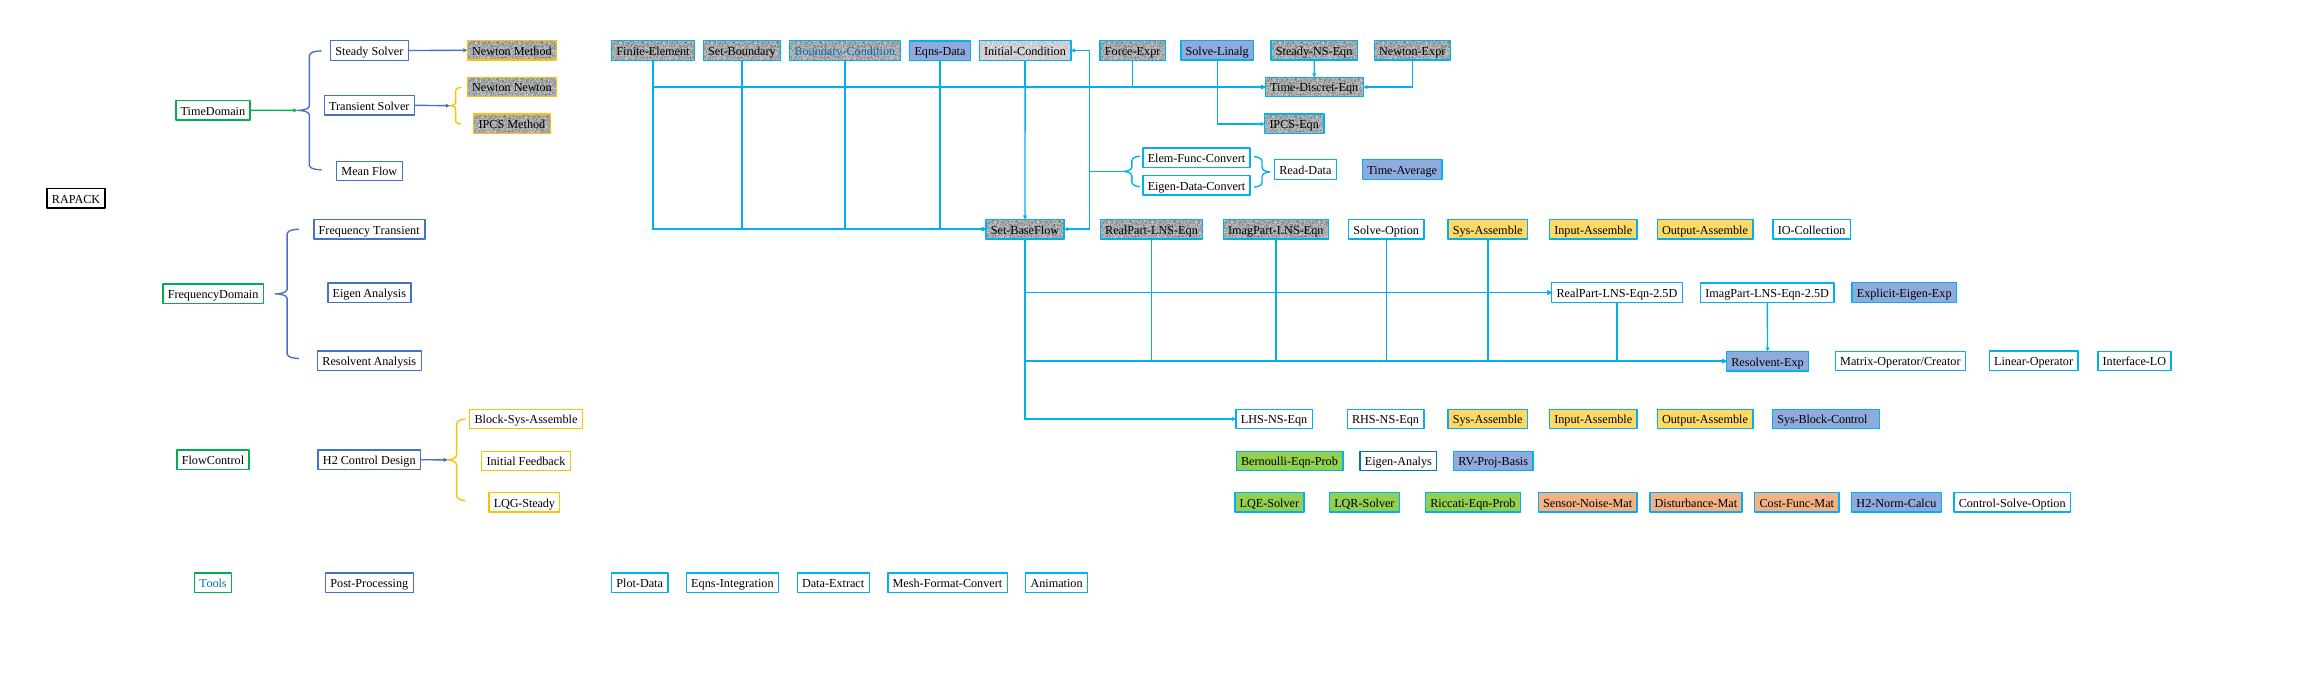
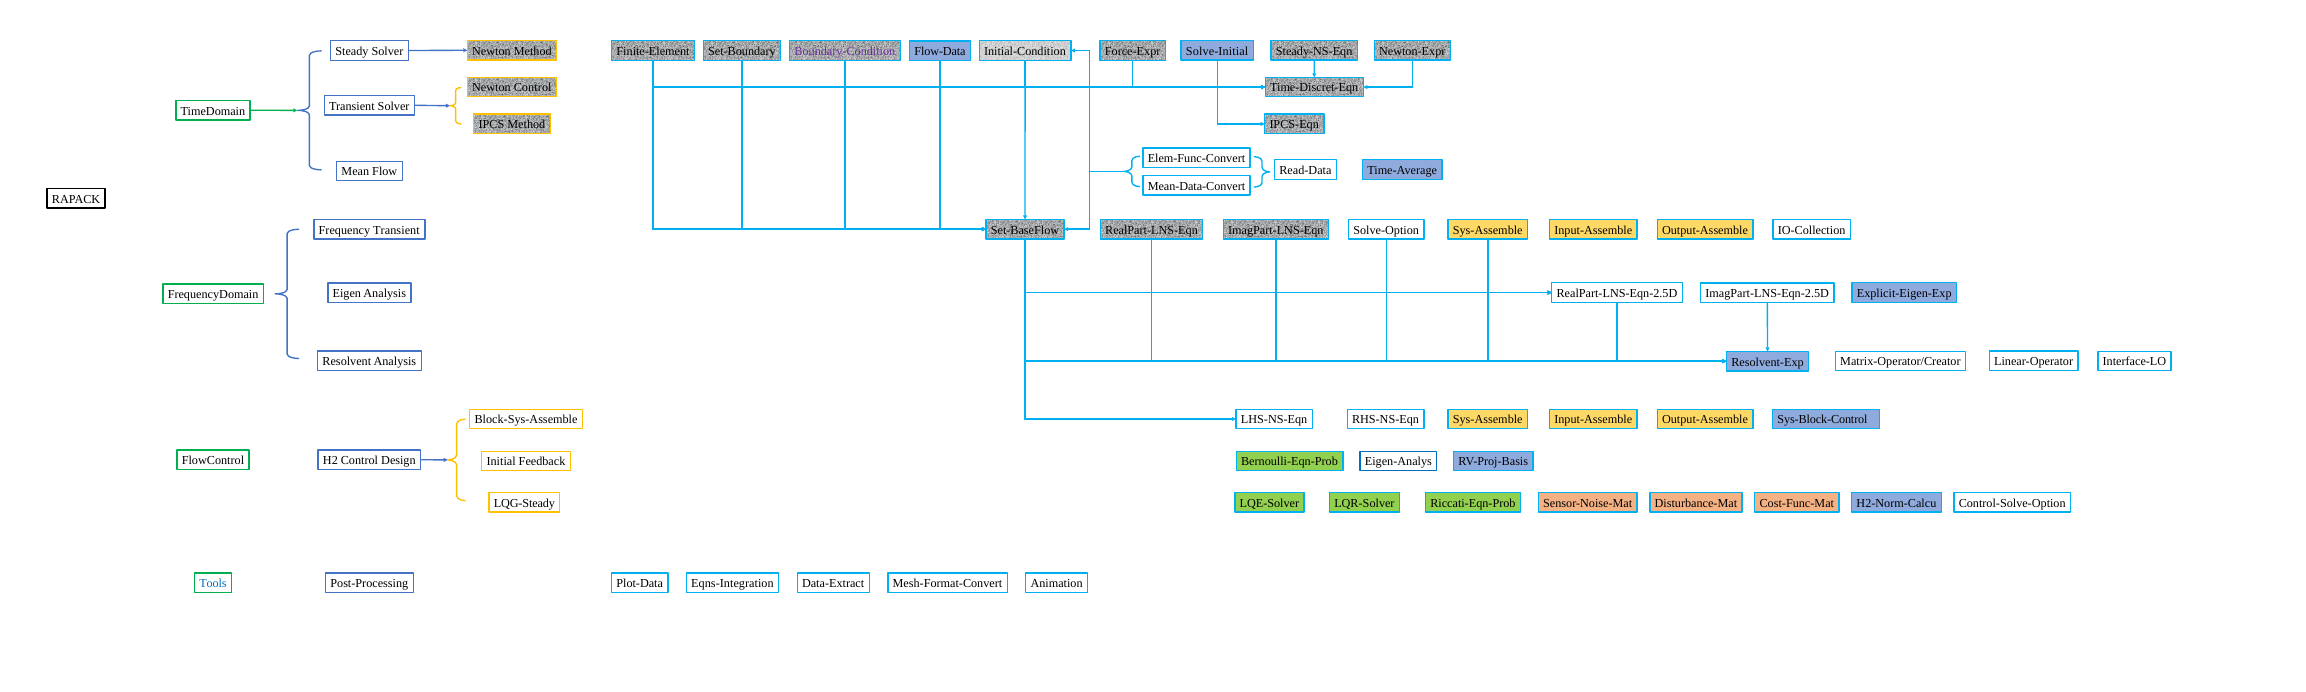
Solve-Linalg: Solve-Linalg -> Solve-Initial (1217, 51)
Boundary-Condition colour: blue -> purple (845, 51)
Eqns-Data: Eqns-Data -> Flow-Data (940, 52)
Newton Newton: Newton -> Control (533, 88)
Eigen-Data-Convert: Eigen-Data-Convert -> Mean-Data-Convert (1196, 186)
